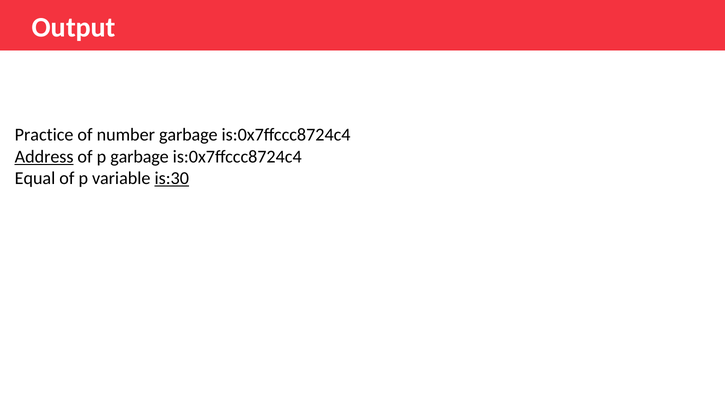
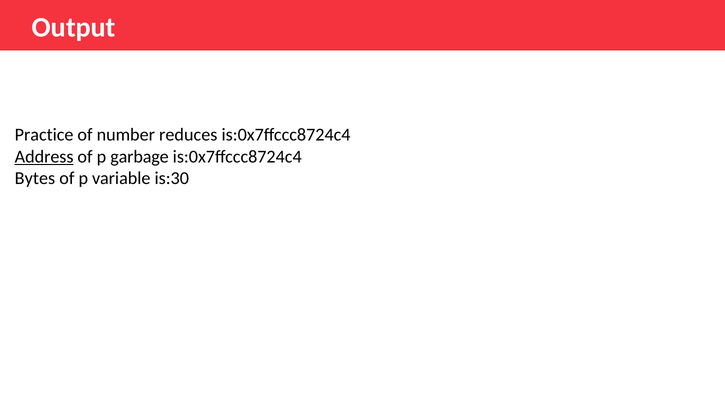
number garbage: garbage -> reduces (188, 135)
Equal: Equal -> Bytes (35, 178)
is:30 underline: present -> none (172, 178)
